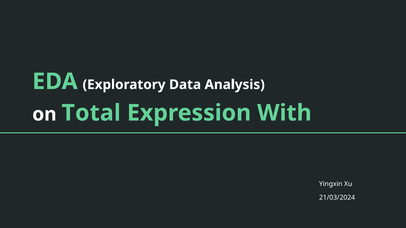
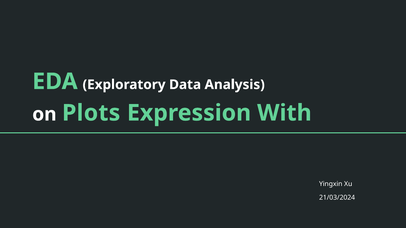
Total: Total -> Plots (91, 113)
